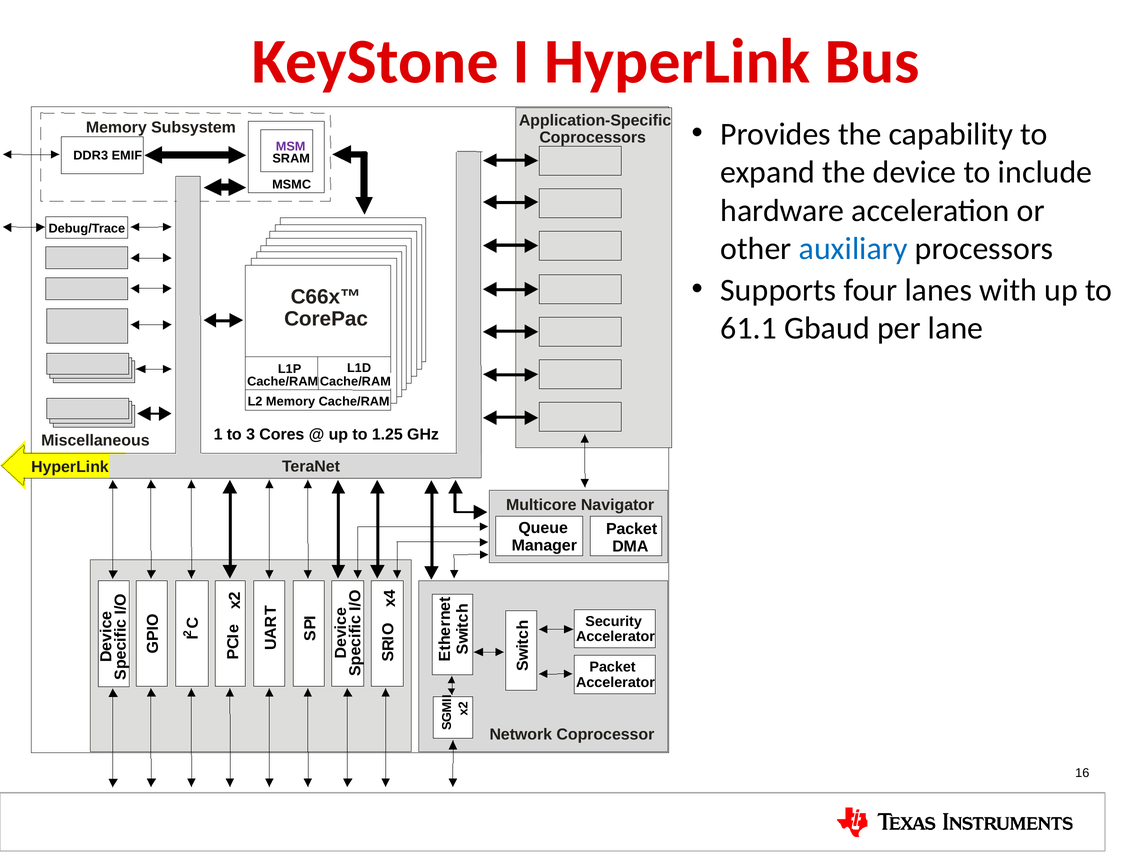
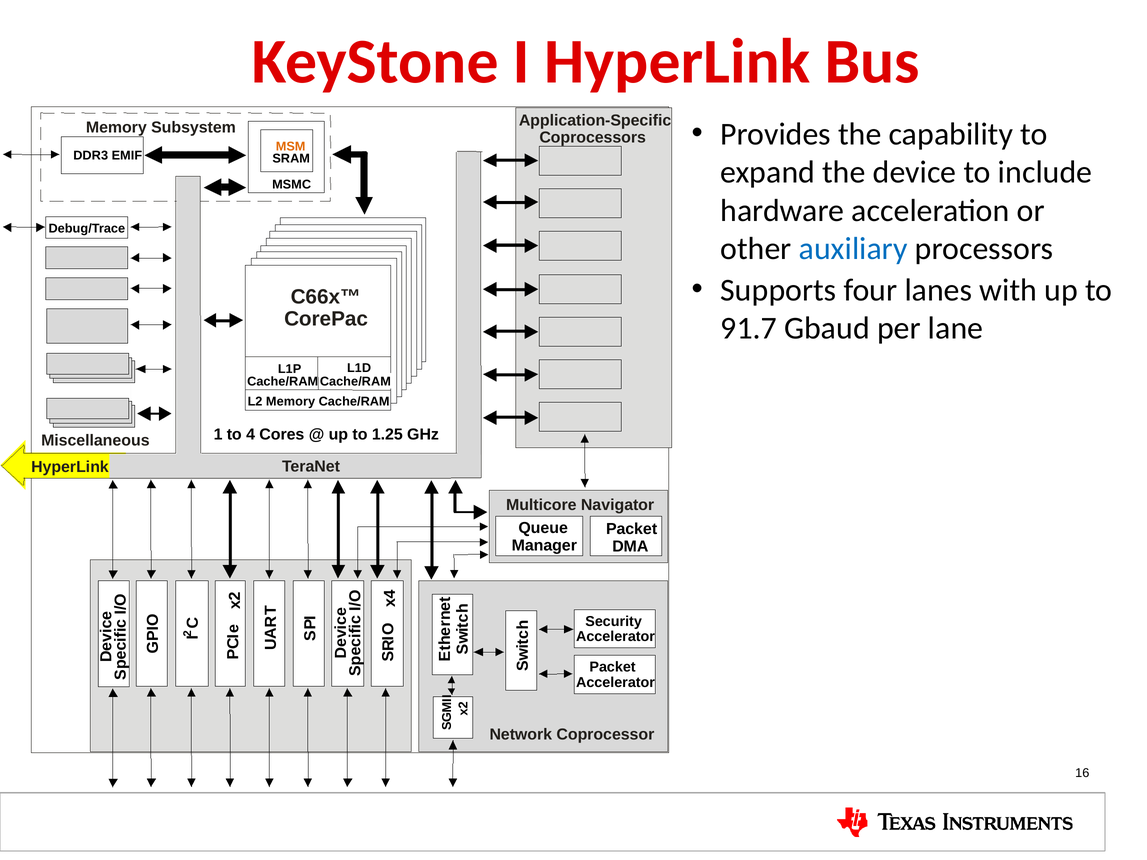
MSM colour: purple -> orange (291, 146)
61.1: 61.1 -> 91.7 (749, 329)
to 3: 3 -> 4 (251, 435)
